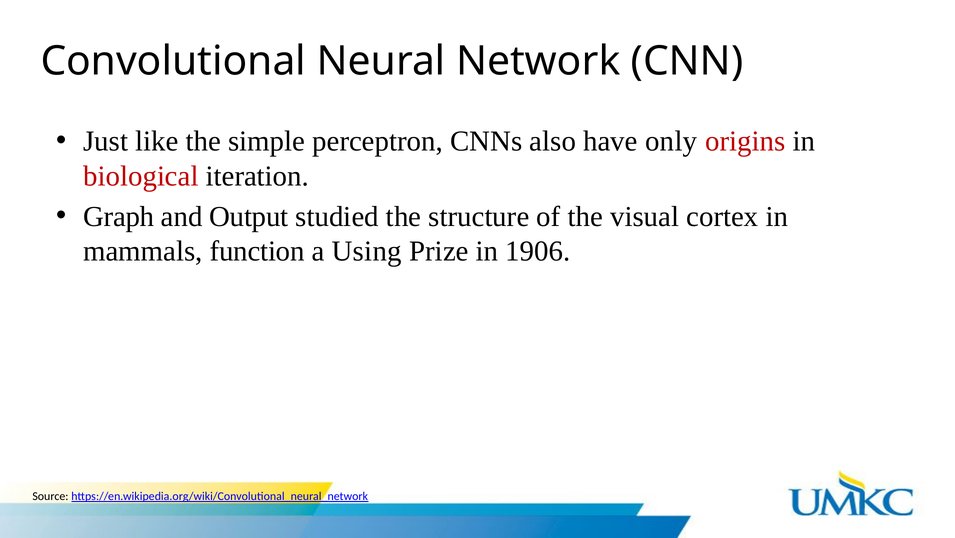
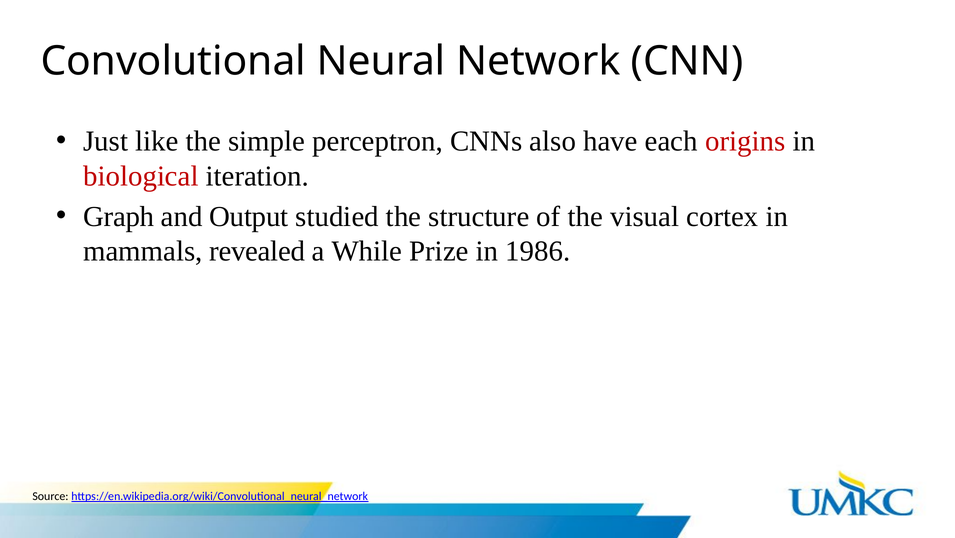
only: only -> each (671, 141)
function: function -> revealed (257, 251)
Using: Using -> While (367, 251)
1906: 1906 -> 1986 (538, 251)
